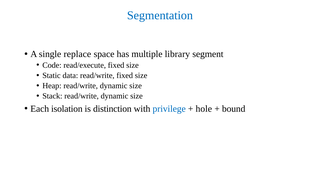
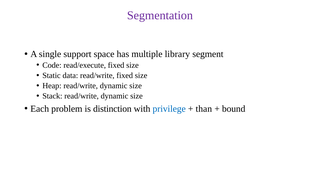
Segmentation colour: blue -> purple (160, 15)
replace: replace -> support (77, 54)
isolation: isolation -> problem (67, 109)
hole: hole -> than (204, 109)
